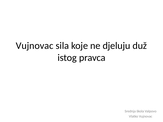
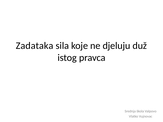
Vujnovac: Vujnovac -> Zadataka (35, 46)
